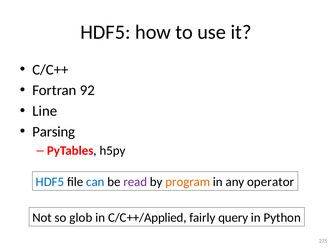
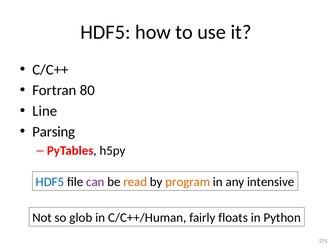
92: 92 -> 80 (87, 90)
can colour: blue -> purple (95, 182)
read colour: purple -> orange (135, 182)
operator: operator -> intensive (271, 182)
C/C++/Applied: C/C++/Applied -> C/C++/Human (147, 218)
query: query -> floats (233, 218)
